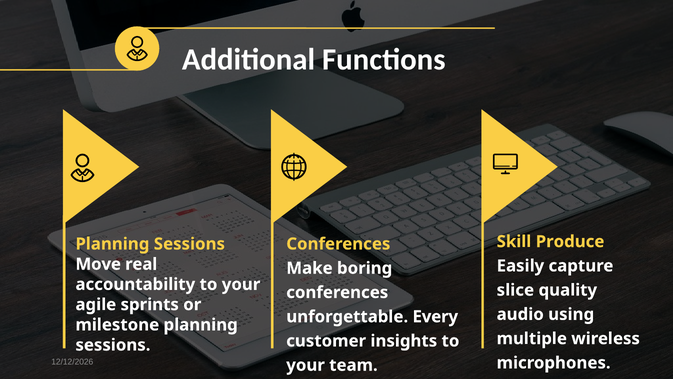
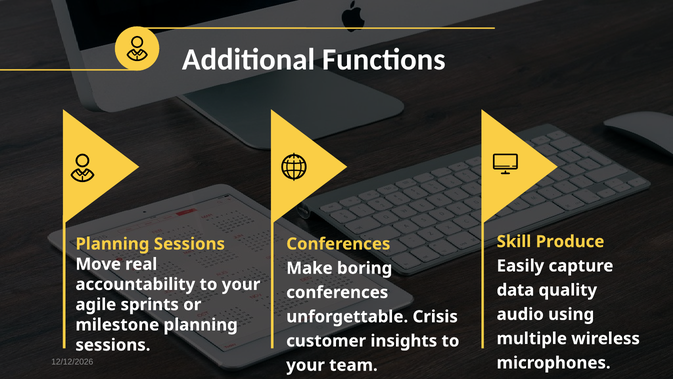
slice: slice -> data (515, 290)
Every: Every -> Crisis (435, 316)
